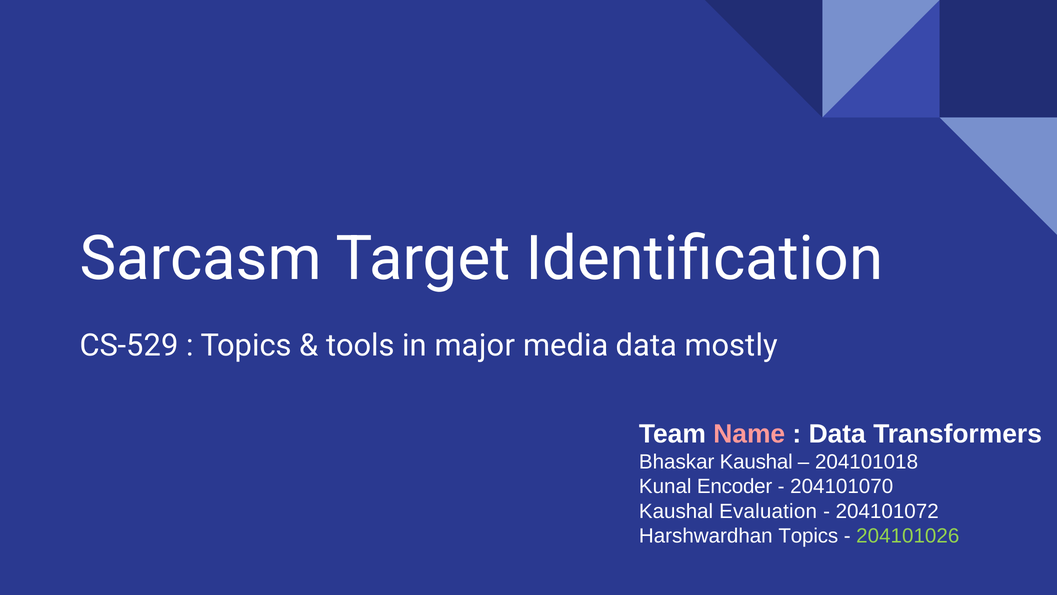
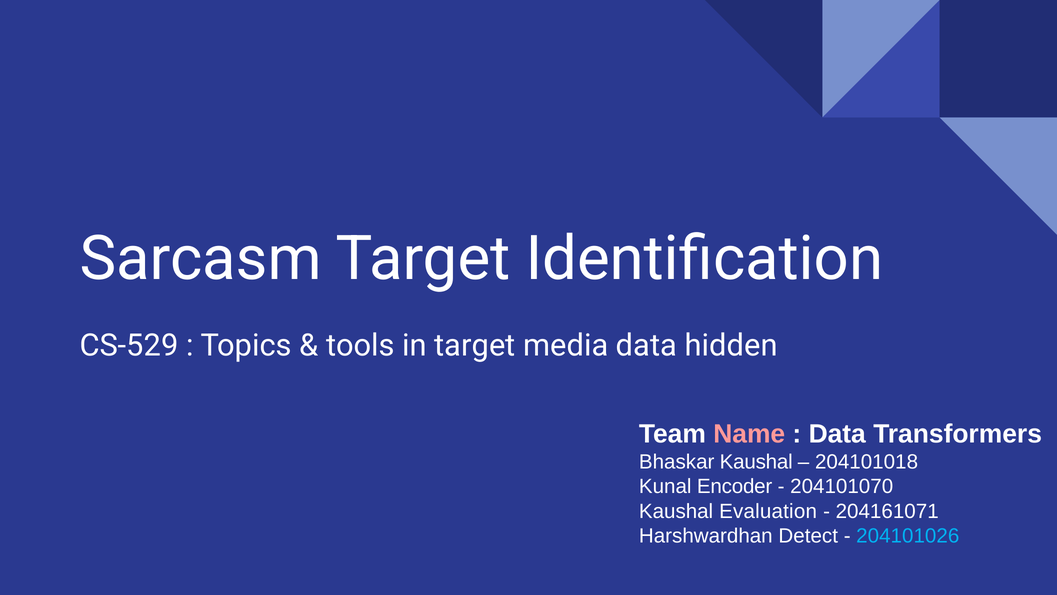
in major: major -> target (475, 345)
mostly: mostly -> hidden (731, 345)
204101072: 204101072 -> 204161071 (887, 511)
Harshwardhan Topics: Topics -> Detect (808, 536)
204101026 colour: light green -> light blue (908, 536)
